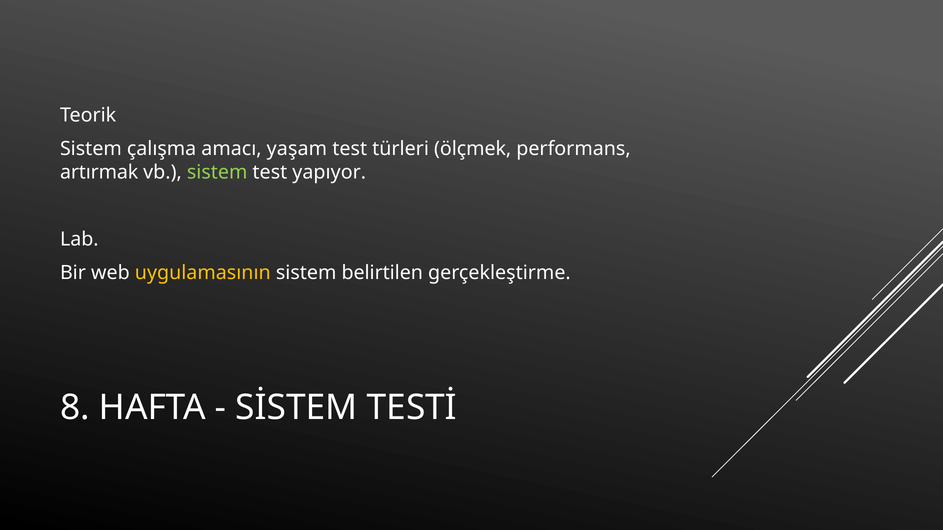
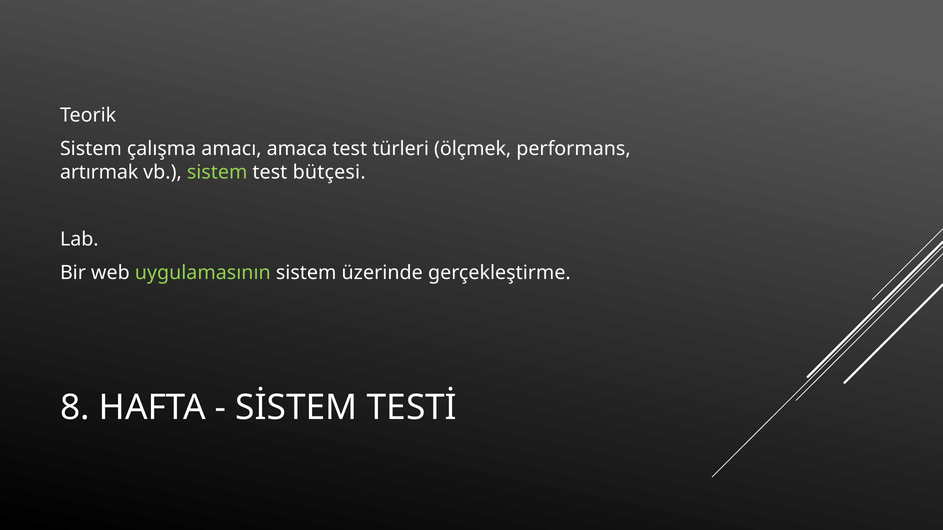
yaşam: yaşam -> amaca (297, 149)
yapıyor: yapıyor -> bütçesi (329, 173)
uygulamasının colour: yellow -> light green (203, 273)
belirtilen: belirtilen -> üzerinde (382, 273)
